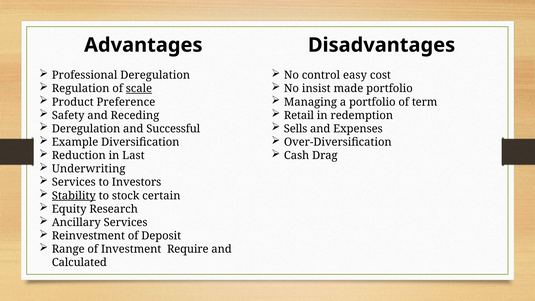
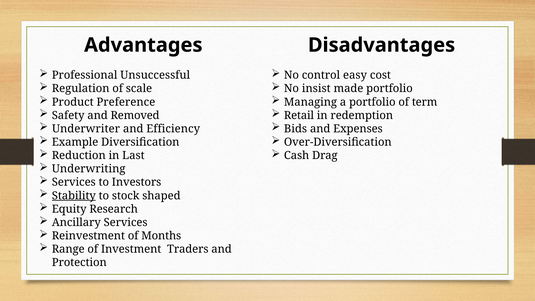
Professional Deregulation: Deregulation -> Unsuccessful (155, 75)
scale underline: present -> none (139, 89)
Receding: Receding -> Removed (135, 115)
Deregulation: Deregulation -> Underwriter (86, 129)
Successful: Successful -> Efficiency (173, 129)
Sells: Sells -> Bids (295, 129)
certain: certain -> shaped (161, 196)
Deposit: Deposit -> Months (161, 236)
Require: Require -> Traders (188, 249)
Calculated: Calculated -> Protection (79, 263)
